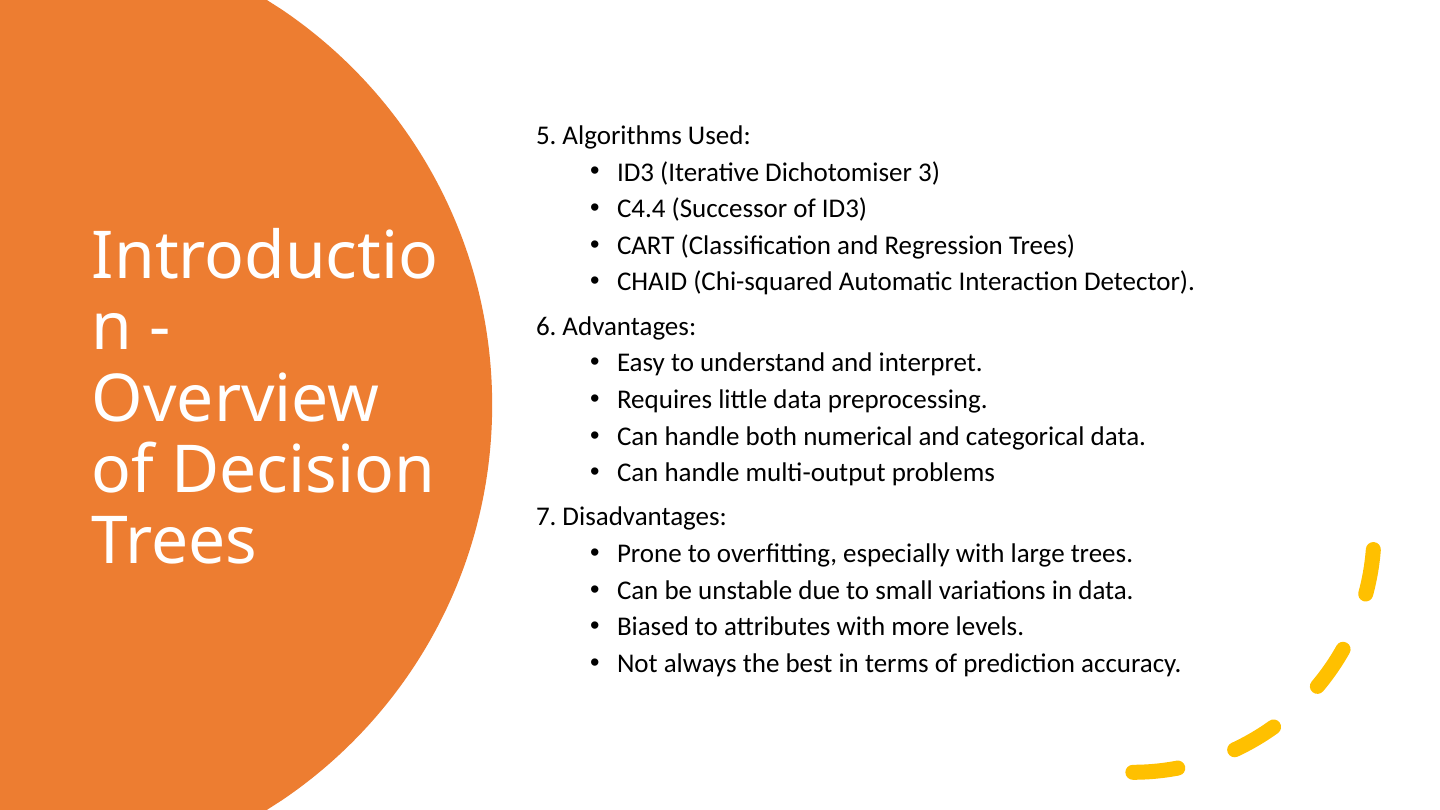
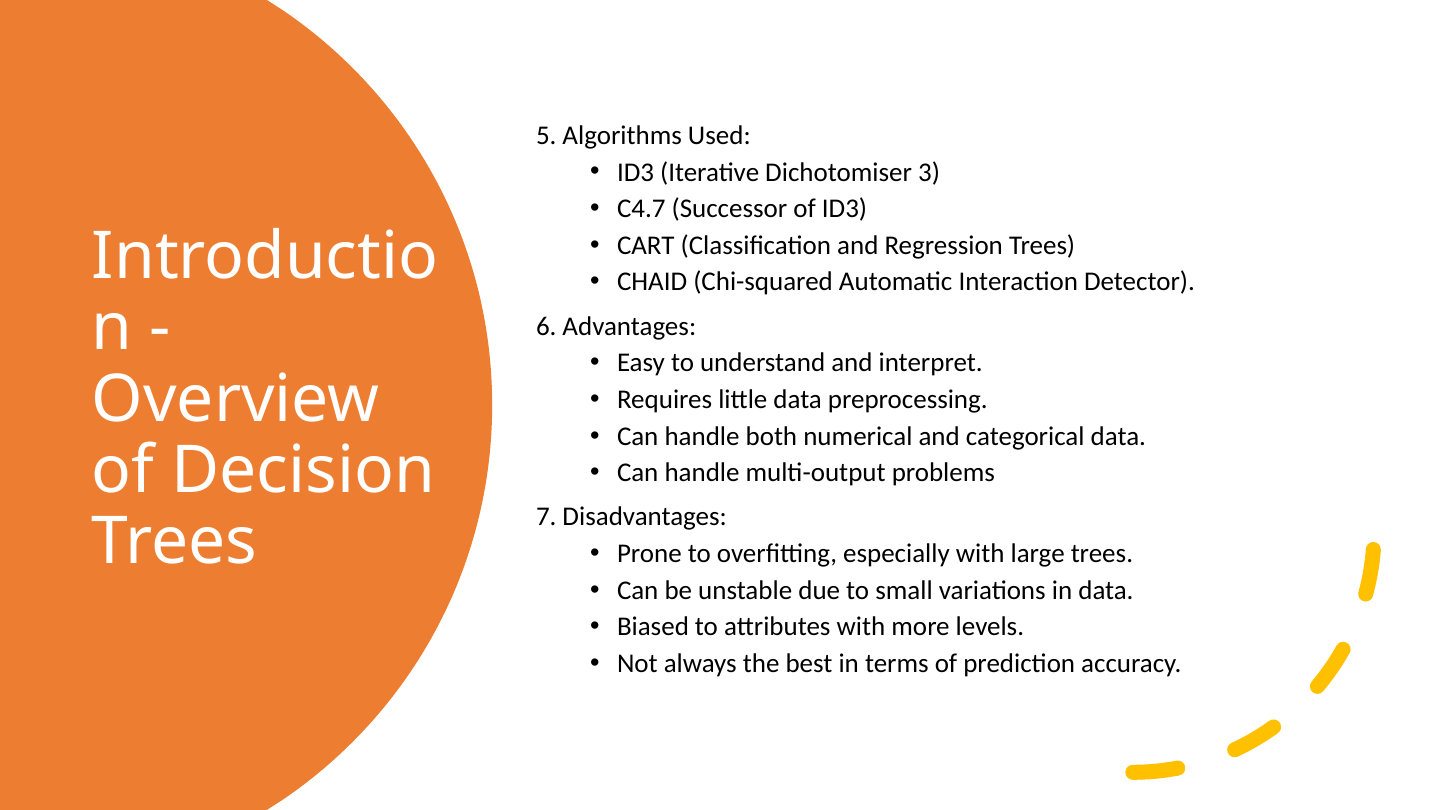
C4.4: C4.4 -> C4.7 (641, 209)
